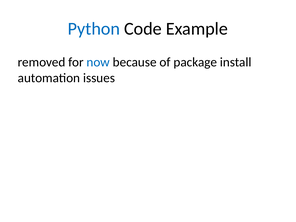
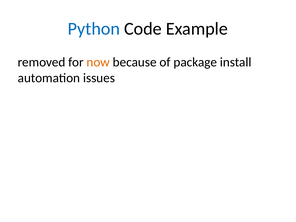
now colour: blue -> orange (98, 62)
